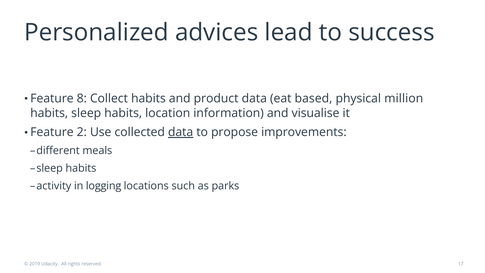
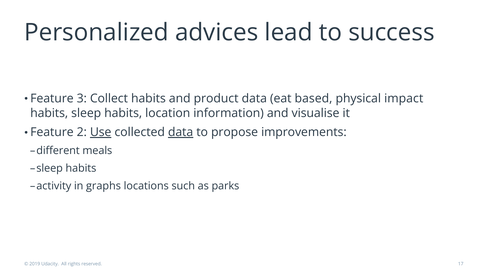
8: 8 -> 3 (82, 98)
million: million -> impact (404, 98)
Use underline: none -> present (101, 132)
logging: logging -> graphs (103, 186)
